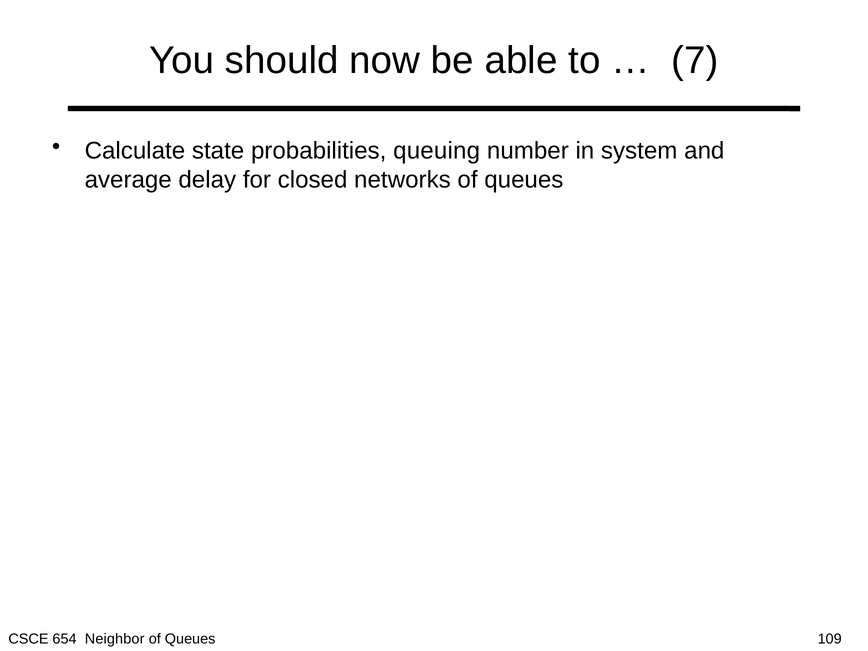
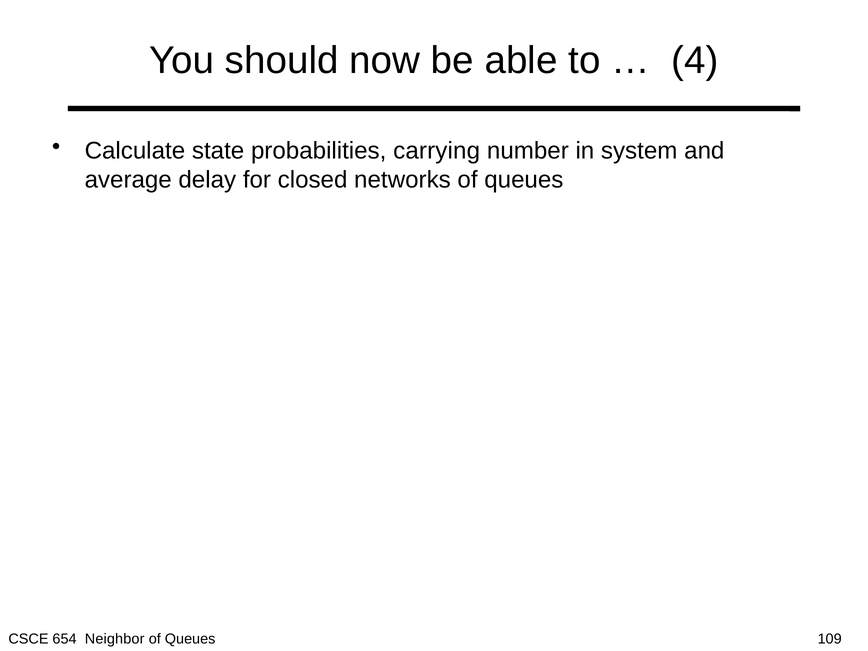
7: 7 -> 4 (695, 61)
queuing: queuing -> carrying (437, 151)
